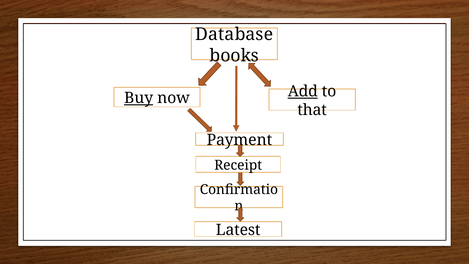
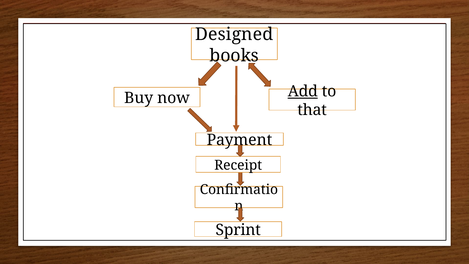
Database: Database -> Designed (234, 34)
Buy underline: present -> none (139, 98)
Latest: Latest -> Sprint (238, 230)
